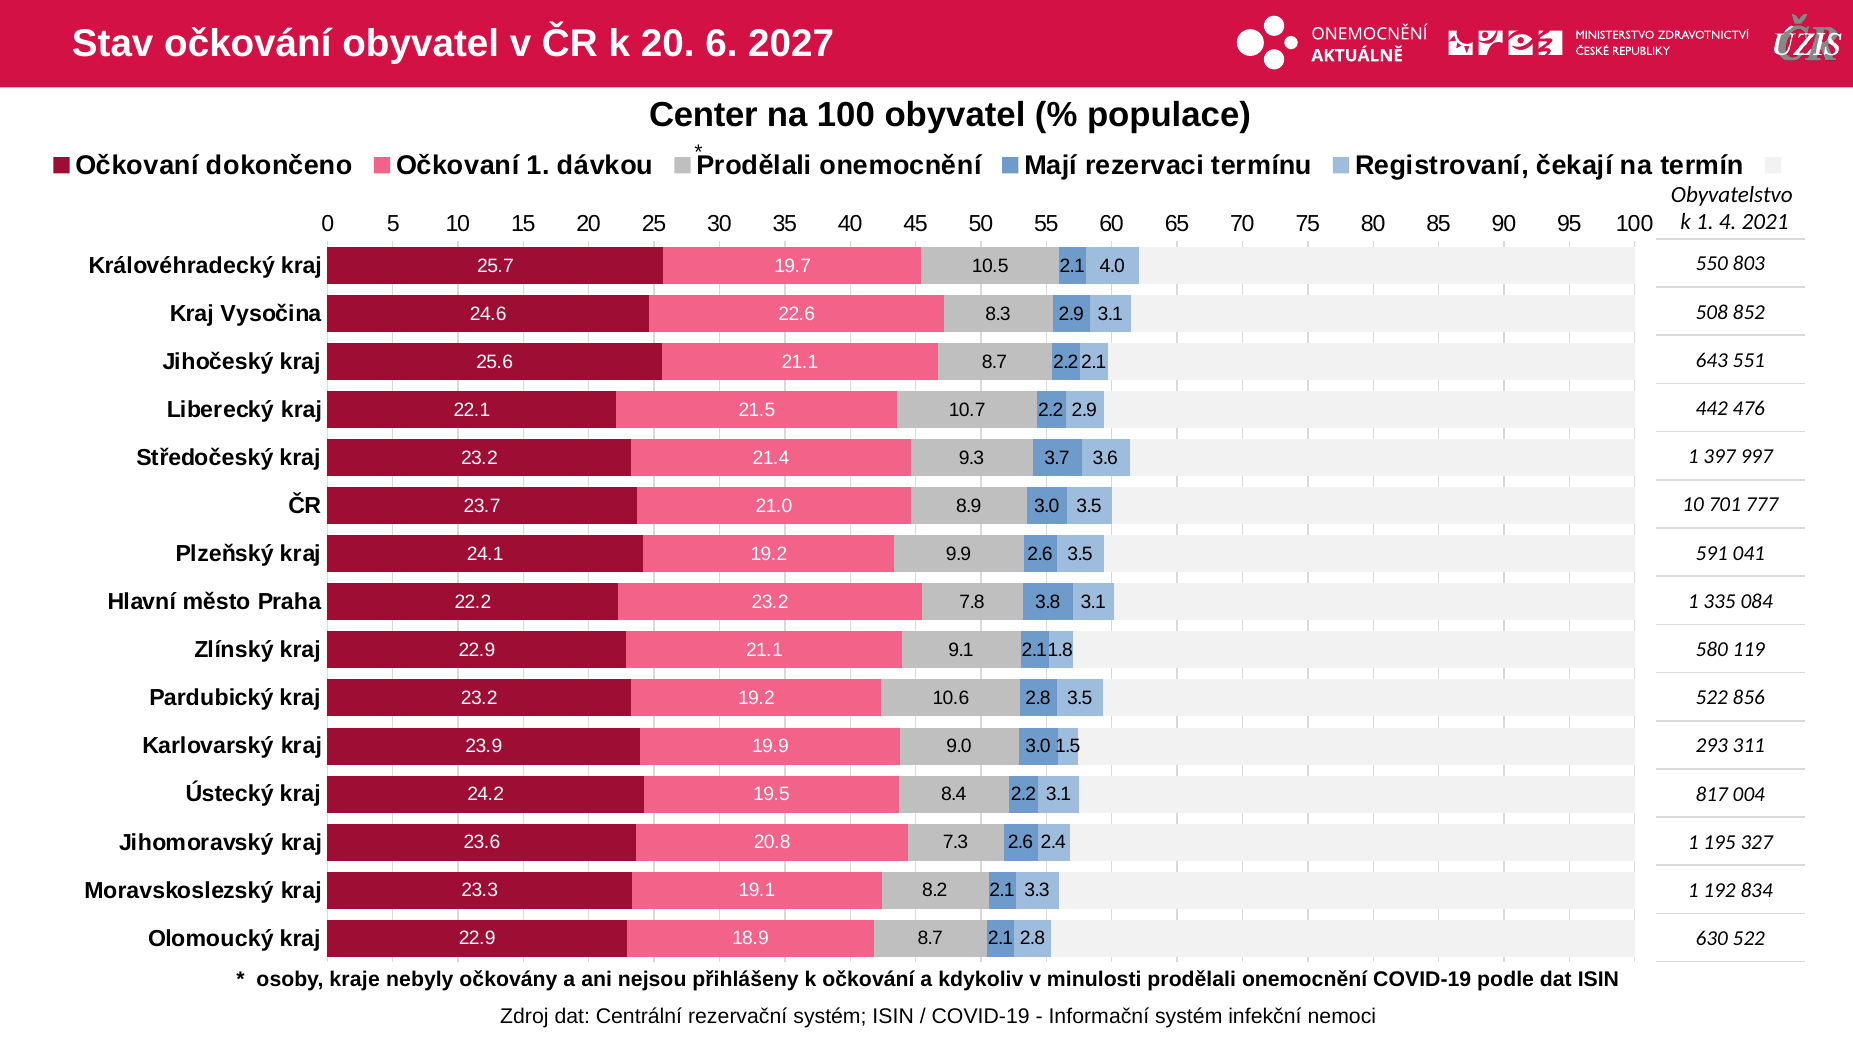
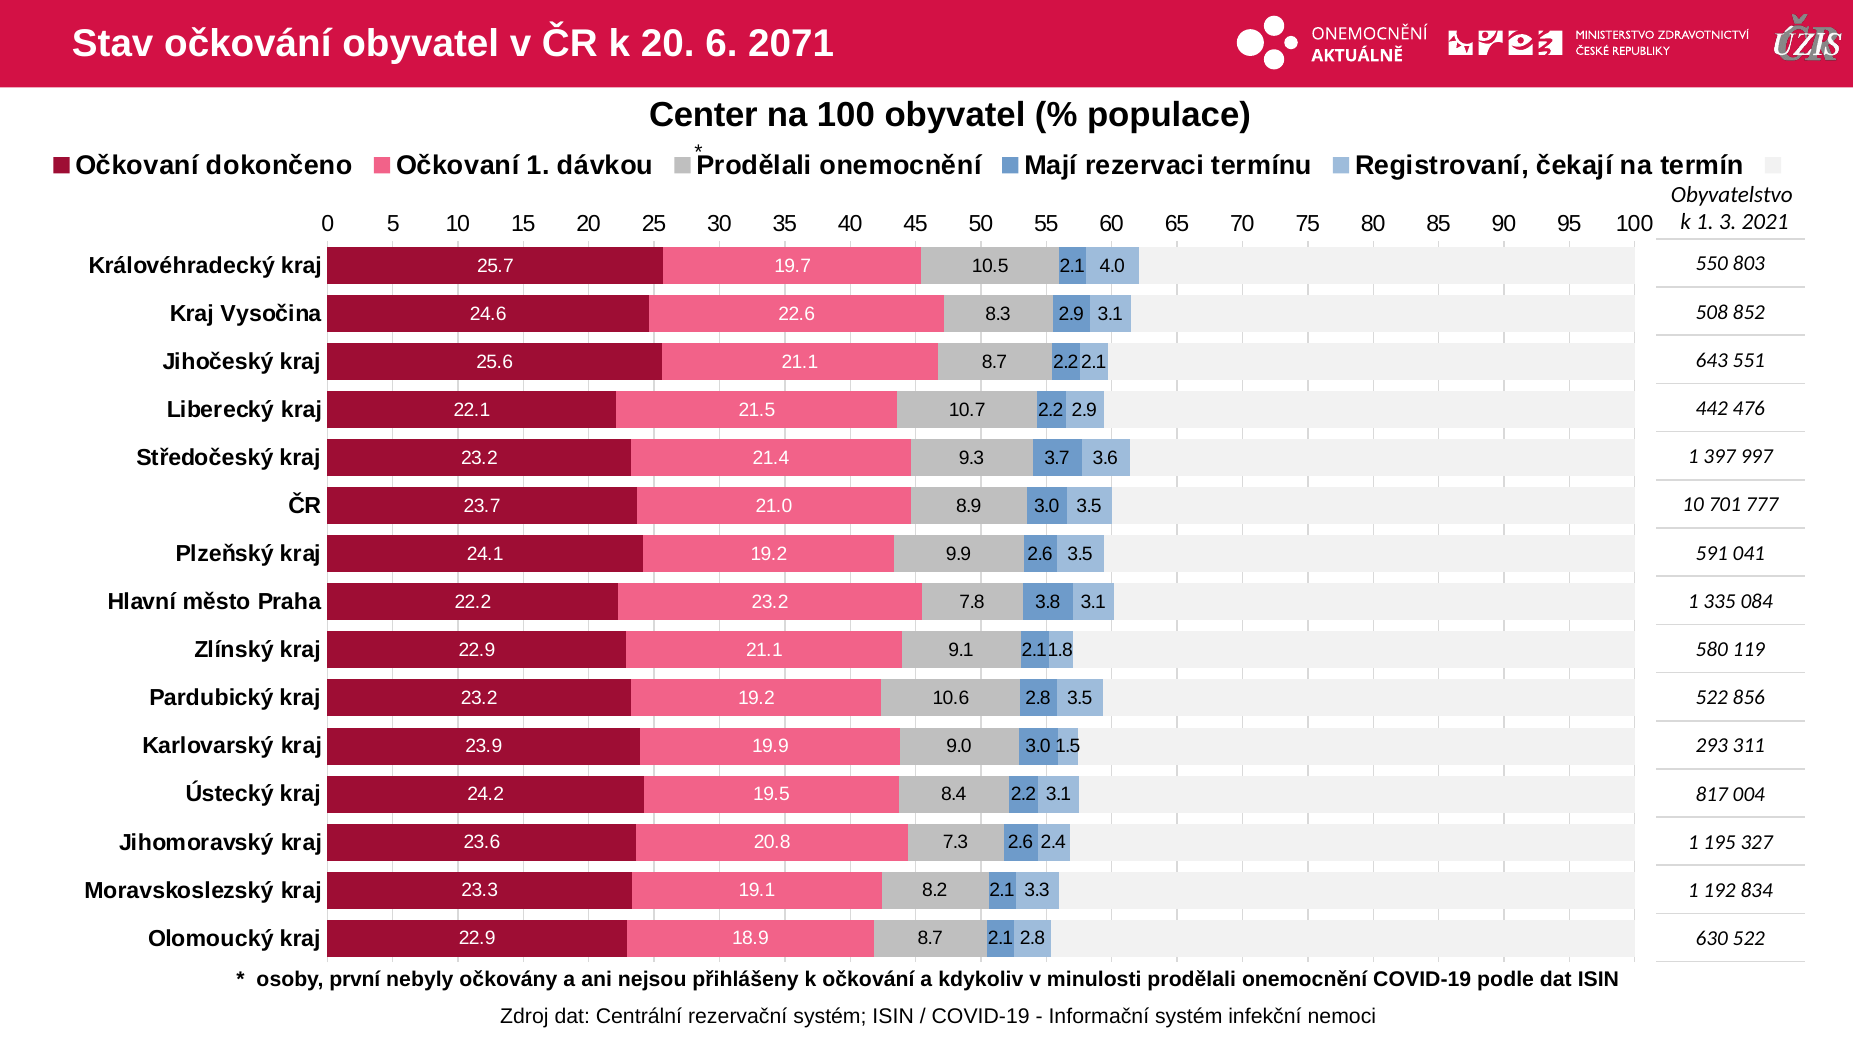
2027: 2027 -> 2071 (791, 43)
4: 4 -> 3 (1728, 222)
kraje: kraje -> první (355, 979)
